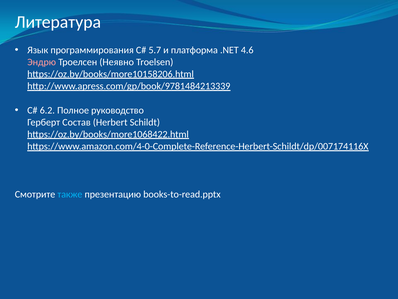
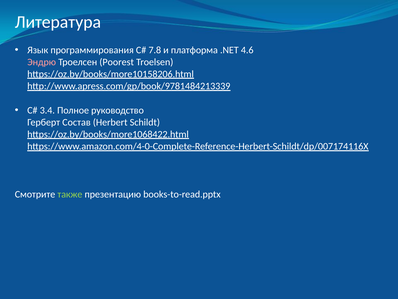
5.7: 5.7 -> 7.8 (155, 50)
Неявно: Неявно -> Poorest (117, 62)
6.2: 6.2 -> 3.4 (47, 110)
также colour: light blue -> light green (70, 194)
